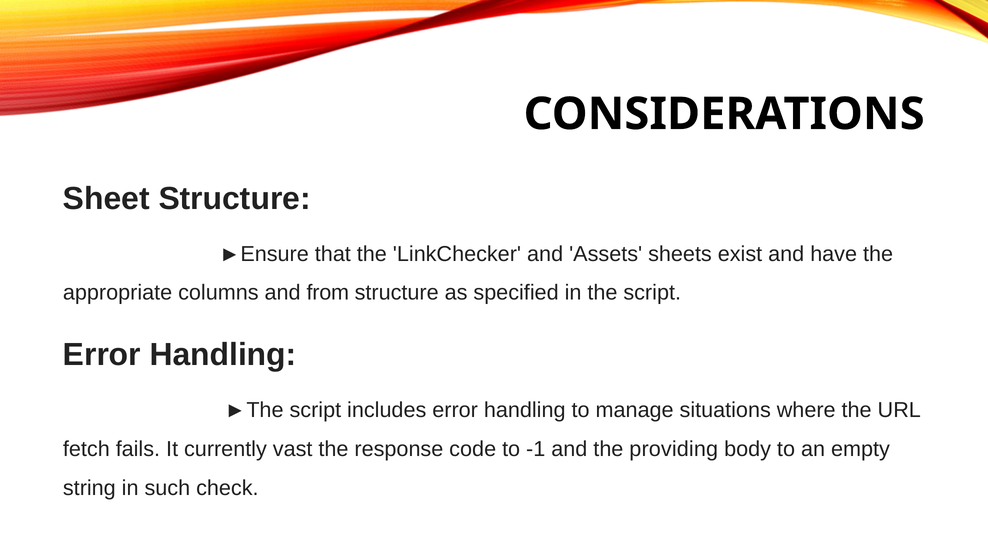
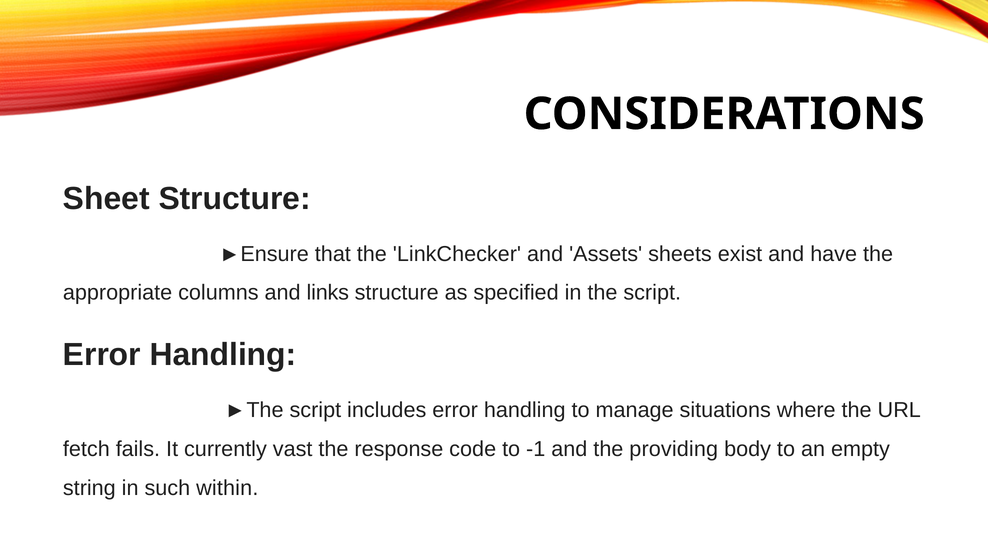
from: from -> links (328, 293)
check: check -> within (227, 488)
